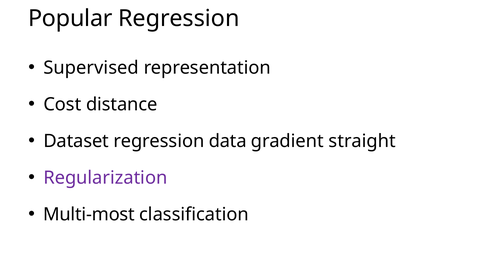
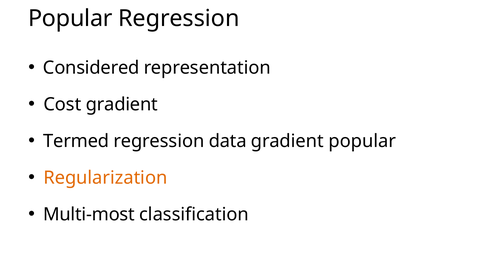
Supervised: Supervised -> Considered (91, 68)
Cost distance: distance -> gradient (122, 104)
Dataset: Dataset -> Termed (76, 141)
gradient straight: straight -> popular (362, 141)
Regularization colour: purple -> orange (105, 178)
